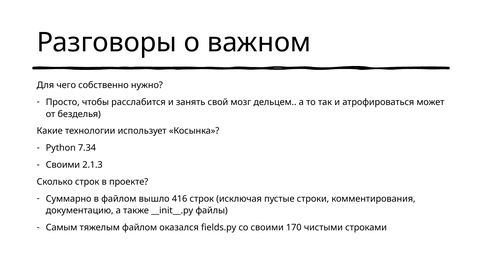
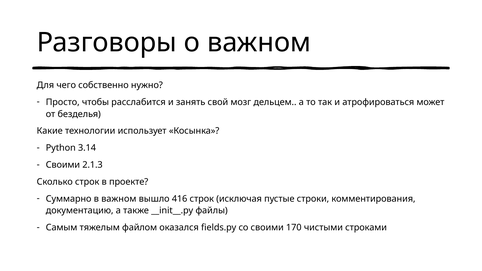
7.34: 7.34 -> 3.14 (87, 148)
в файлом: файлом -> важном (119, 199)
